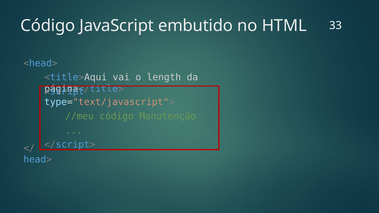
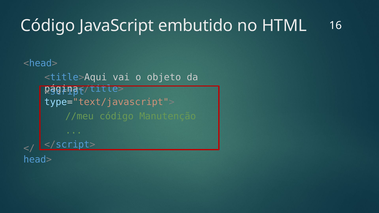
33: 33 -> 16 (335, 25)
length: length -> objeto (164, 77)
